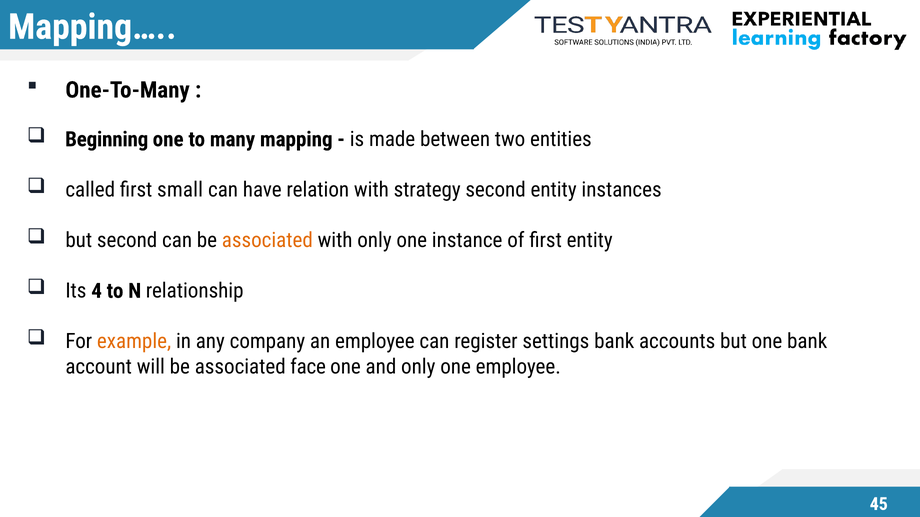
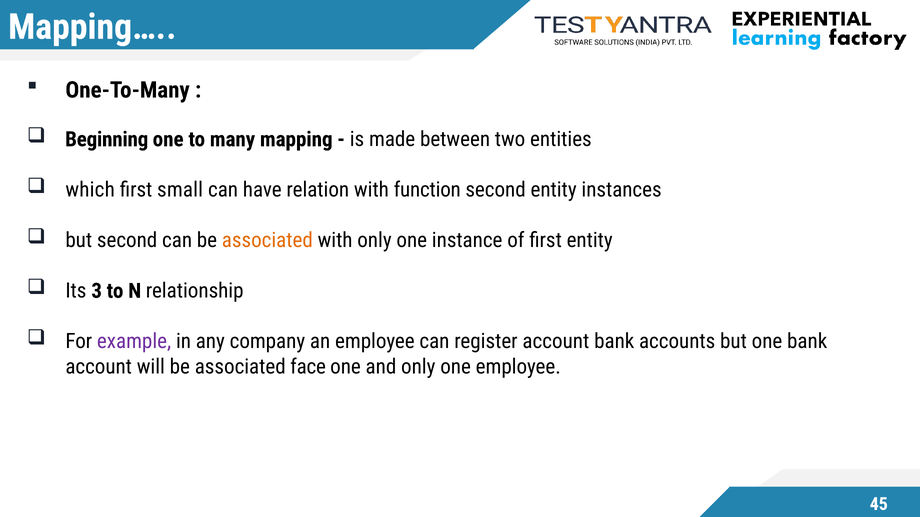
called: called -> which (90, 190)
strategy: strategy -> function (427, 190)
4: 4 -> 3 (97, 291)
example colour: orange -> purple (134, 342)
register settings: settings -> account (556, 342)
